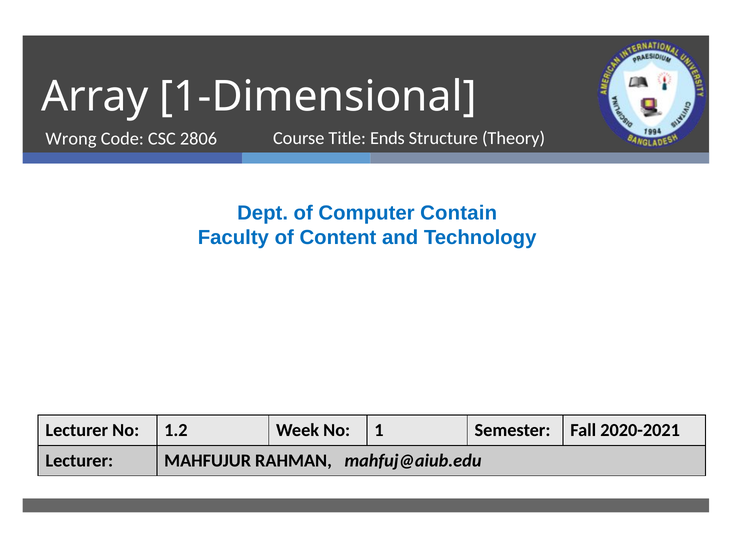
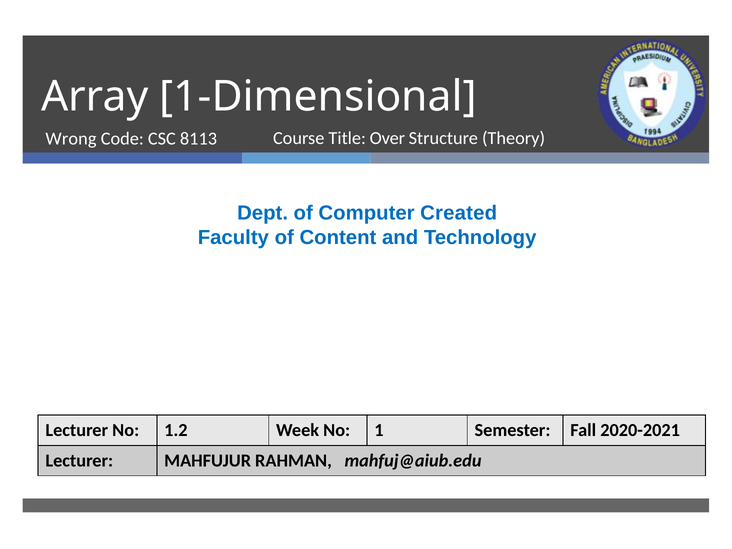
Ends: Ends -> Over (387, 138)
2806: 2806 -> 8113 (199, 139)
Contain: Contain -> Created (459, 213)
